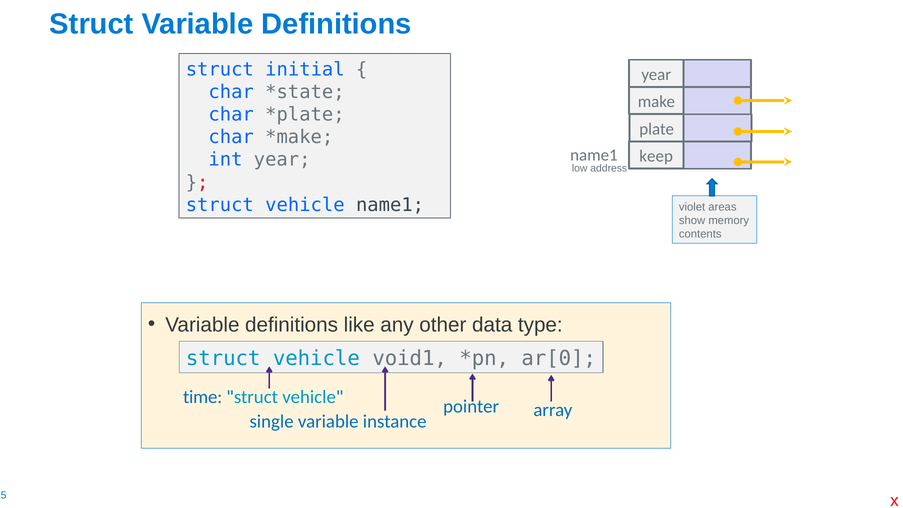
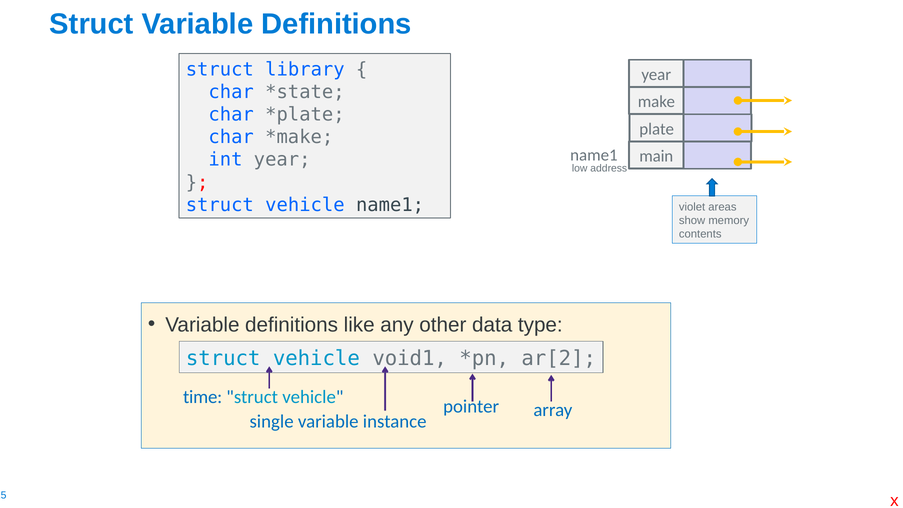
initial: initial -> library (305, 69)
keep: keep -> main (656, 156)
ar[0: ar[0 -> ar[2 (559, 358)
